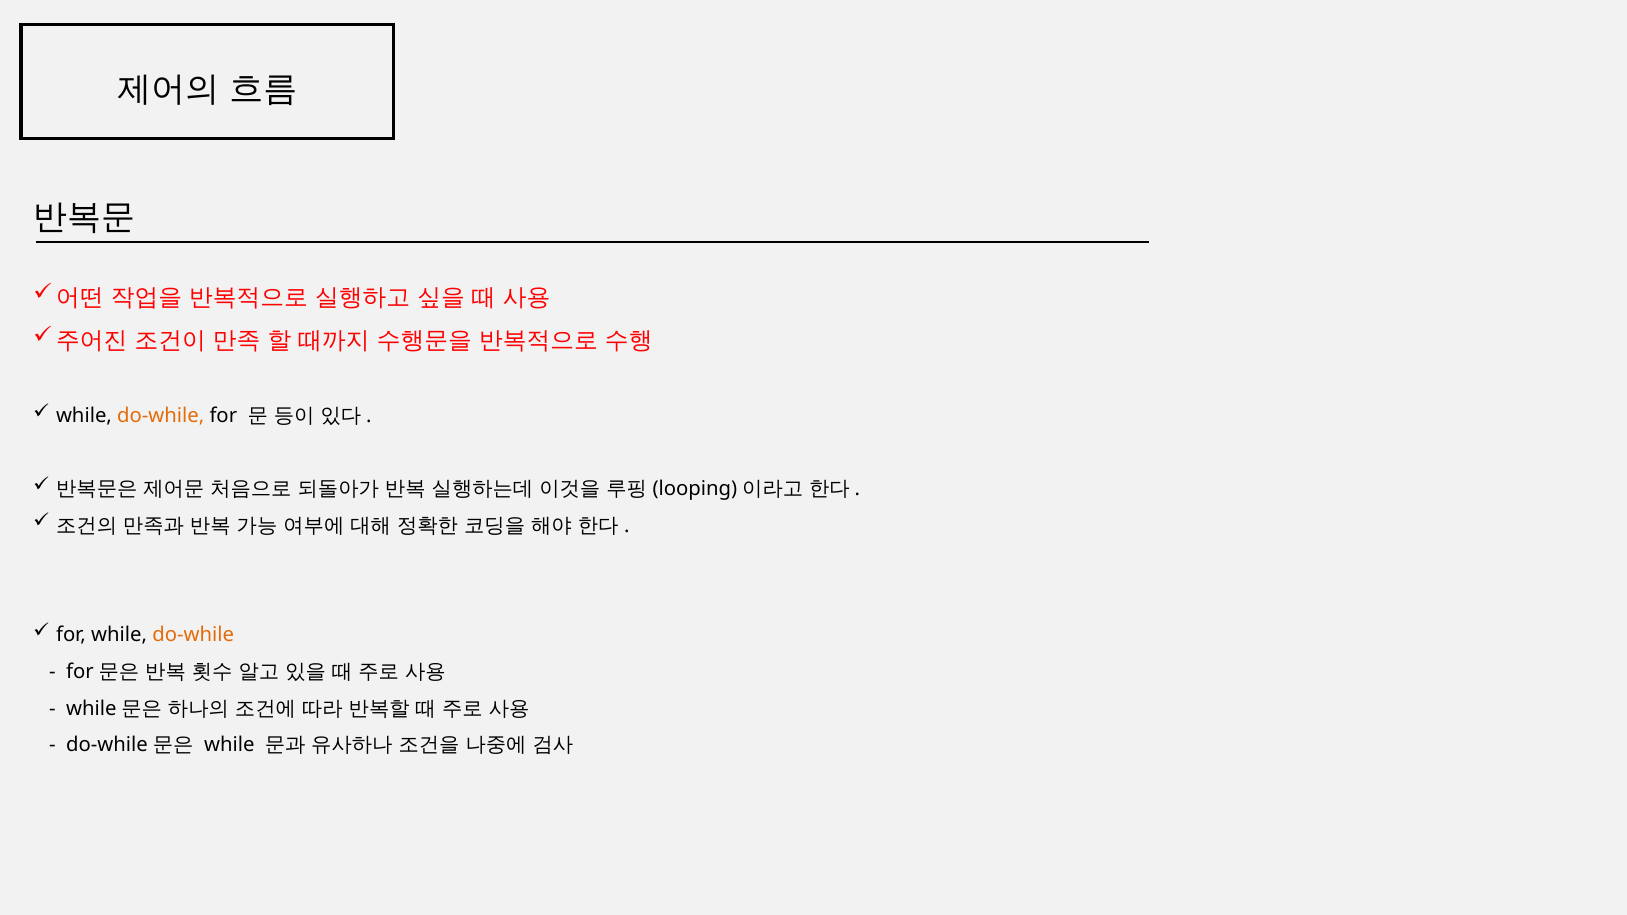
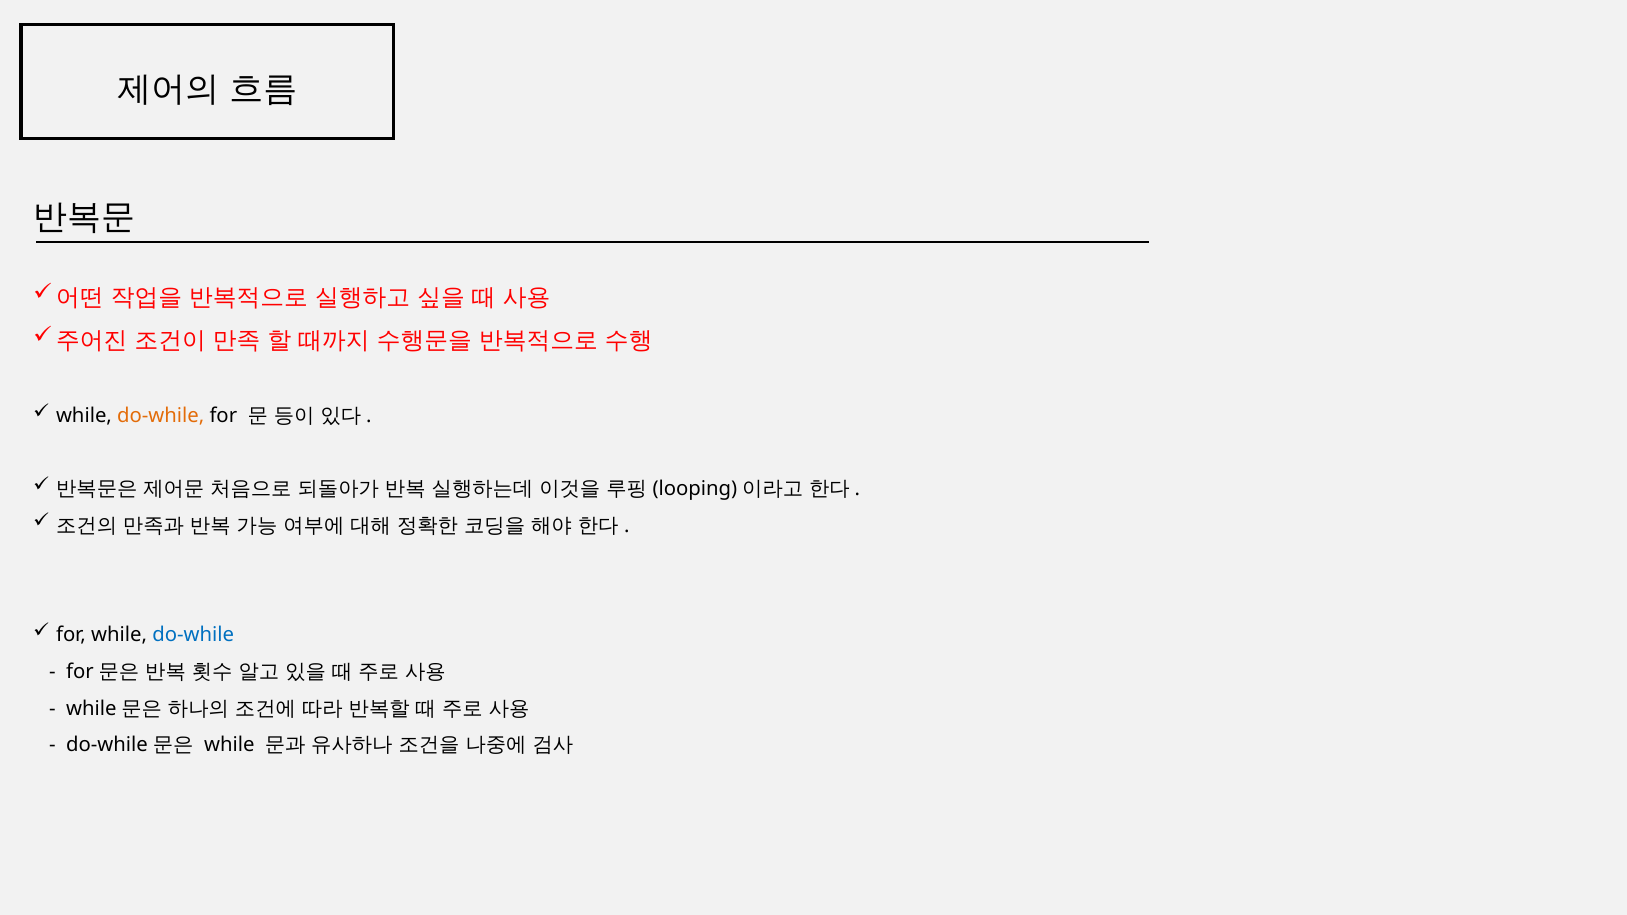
do-while colour: orange -> blue (193, 635)
